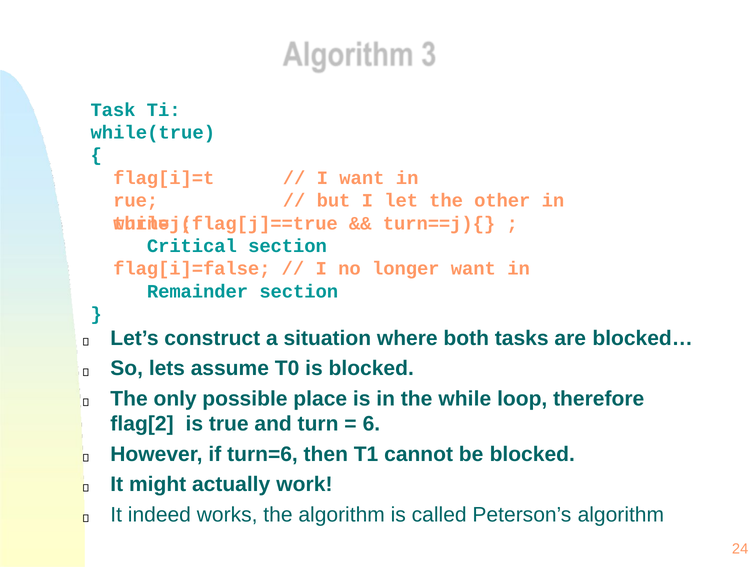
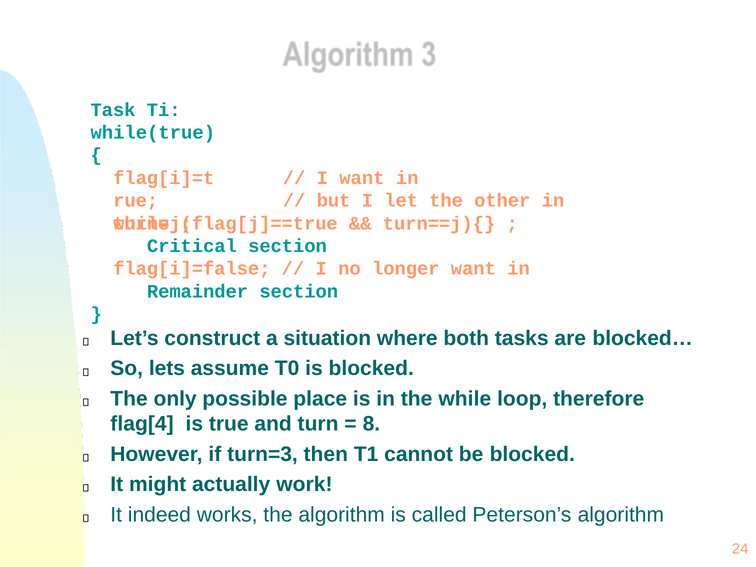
flag[2: flag[2 -> flag[4 (142, 424)
6: 6 -> 8 (371, 424)
turn=6: turn=6 -> turn=3 (262, 454)
